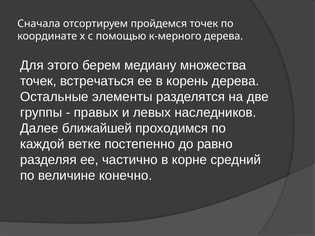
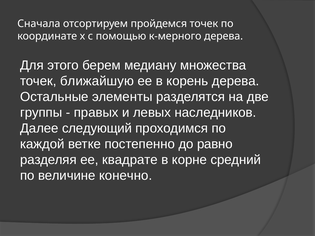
встречаться: встречаться -> ближайшую (97, 81)
ближайшей: ближайшей -> следующий (97, 128)
частично: частично -> квадрате (130, 160)
